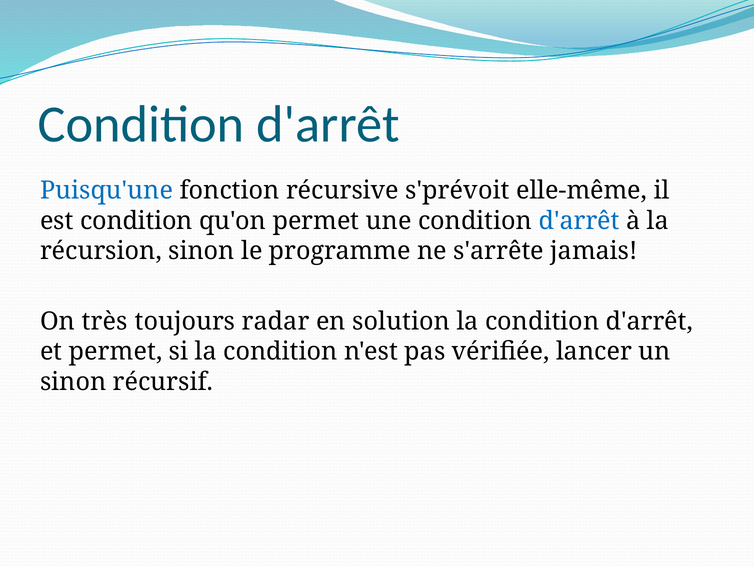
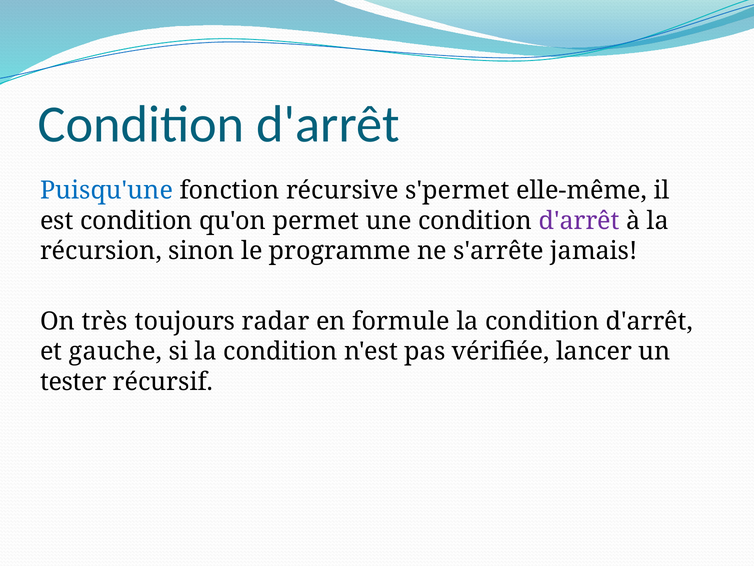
s'prévoit: s'prévoit -> s'permet (458, 191)
d'arrêt colour: blue -> purple (579, 221)
solution: solution -> formule (401, 321)
et permet: permet -> gauche (116, 351)
sinon: sinon -> tester (73, 381)
